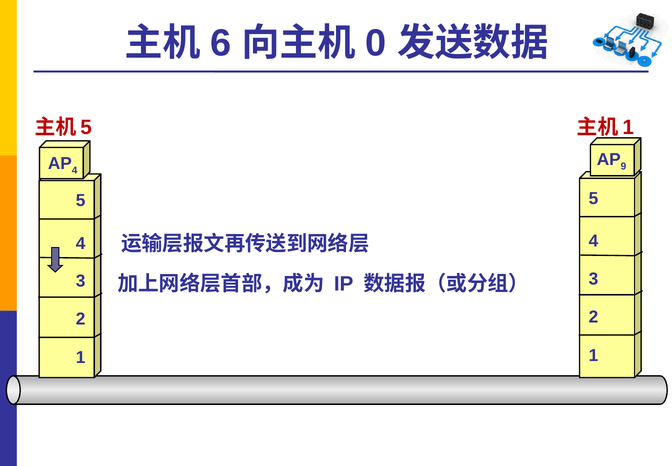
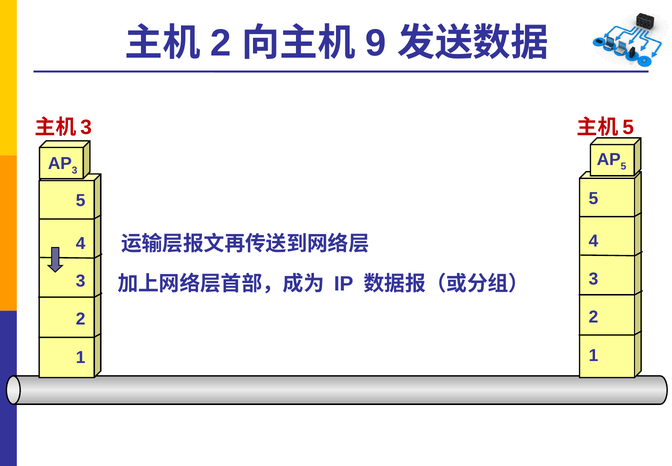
6: 6 -> 2 (221, 43)
0: 0 -> 9 (376, 43)
5: 5 -> 3 (86, 127)
1: 1 -> 5 (628, 127)
9: 9 -> 5 (623, 166)
4: 4 -> 3 (75, 170)
